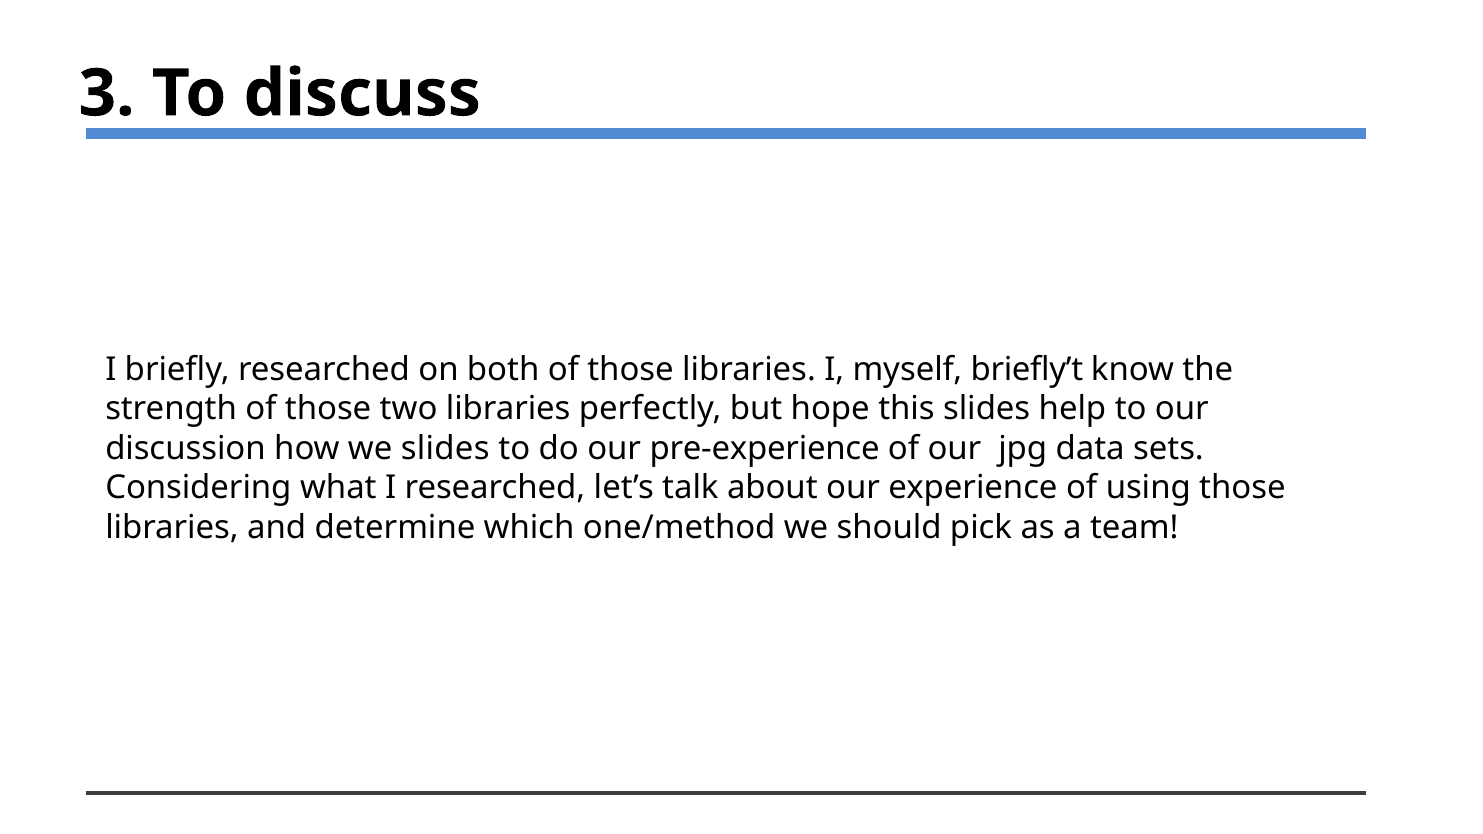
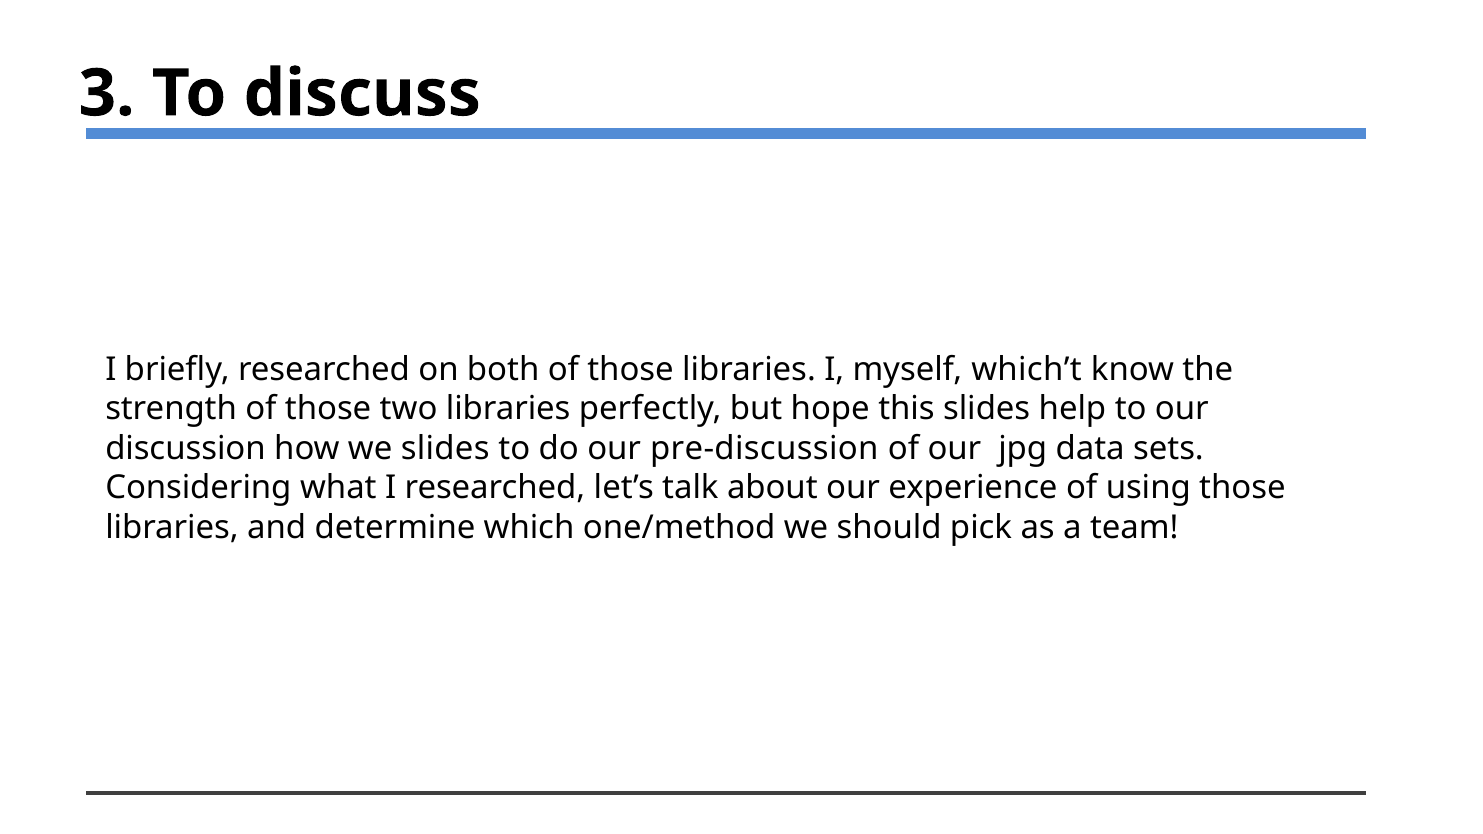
briefly’t: briefly’t -> which’t (1027, 370)
pre-experience: pre-experience -> pre-discussion (764, 449)
